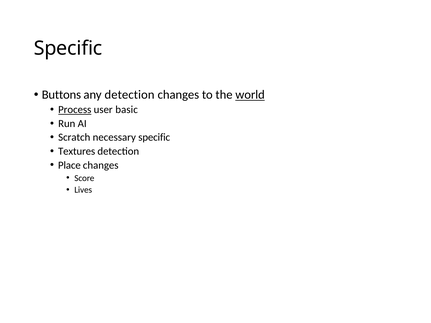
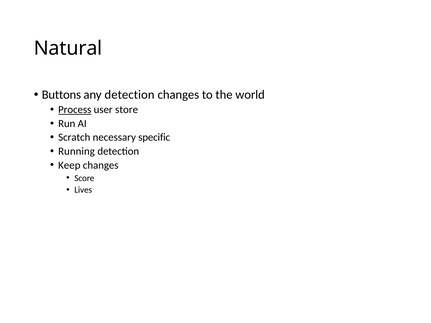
Specific: Specific -> Natural (68, 48)
world underline: present -> none (250, 95)
basic: basic -> store (127, 110)
Textures: Textures -> Running (77, 151)
Place: Place -> Keep (69, 165)
